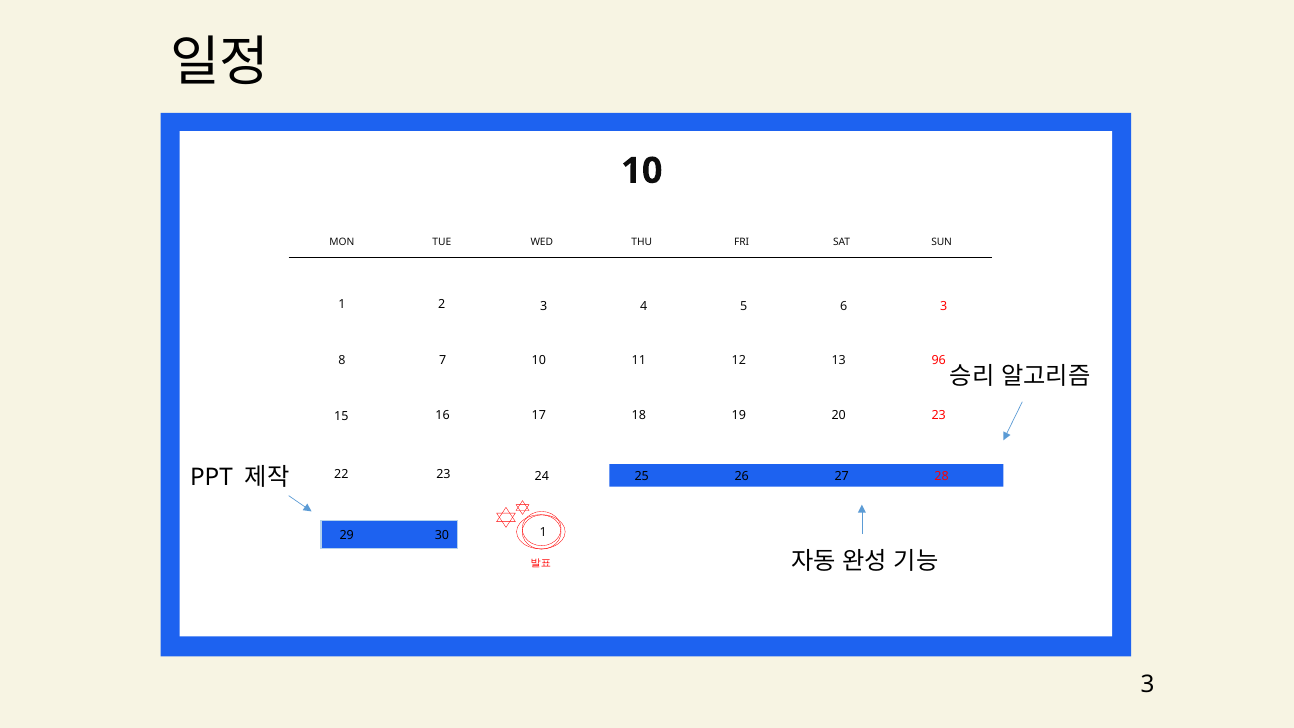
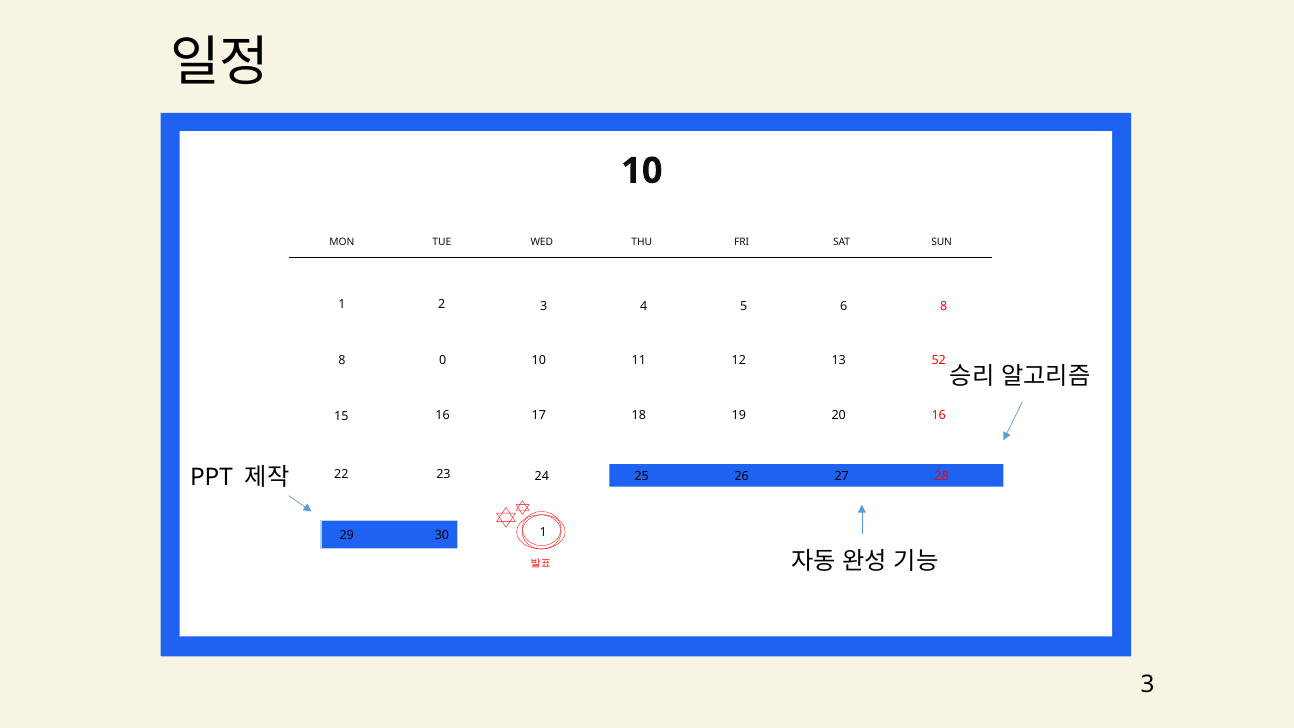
6 3: 3 -> 8 (944, 306)
7: 7 -> 0 (443, 361)
96: 96 -> 52 (939, 361)
20 23: 23 -> 16 (939, 415)
